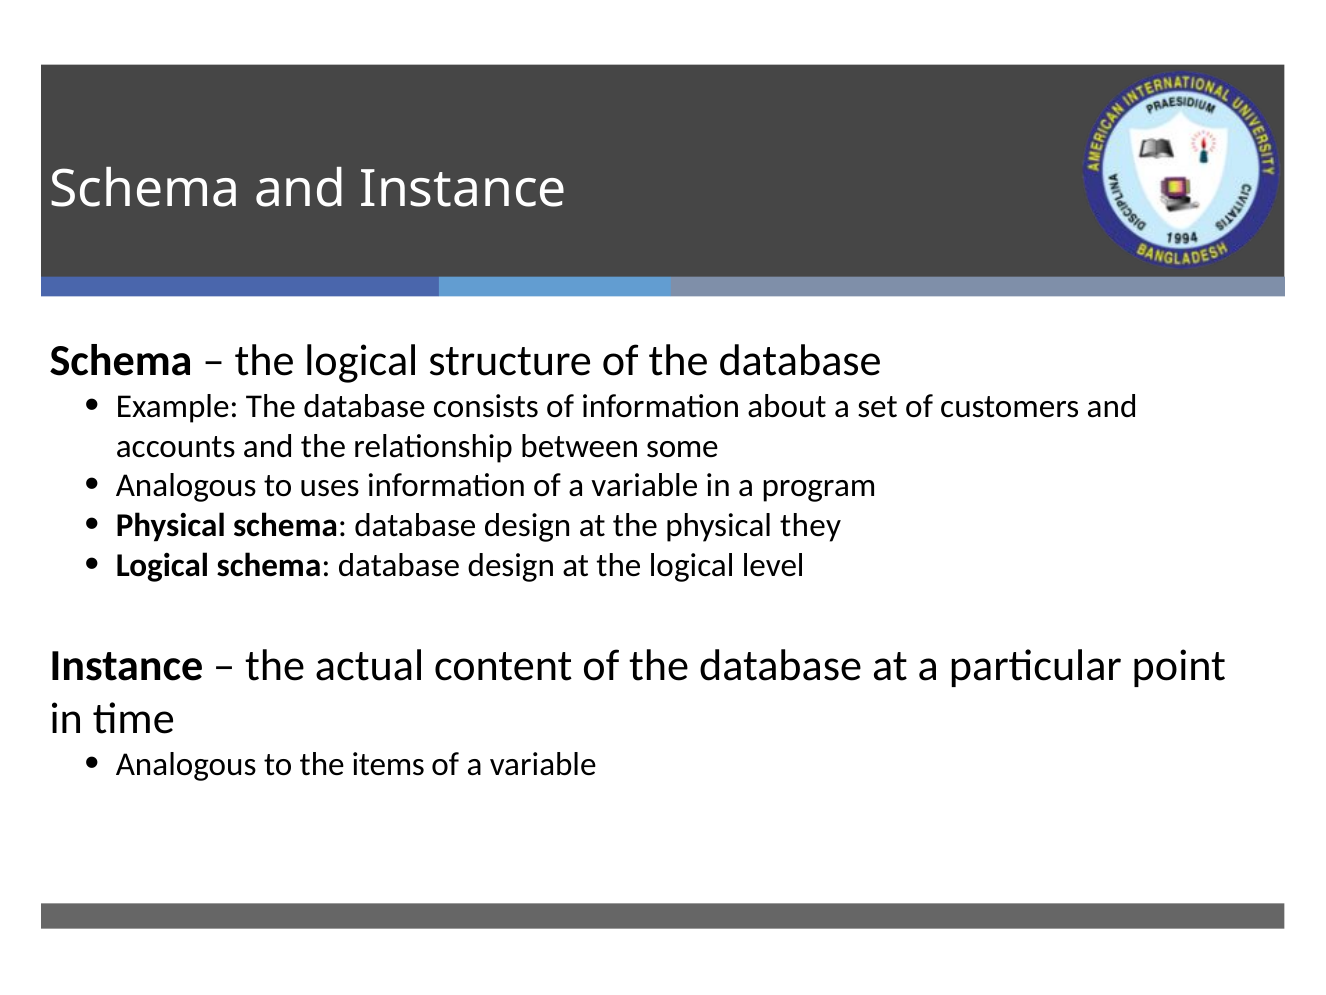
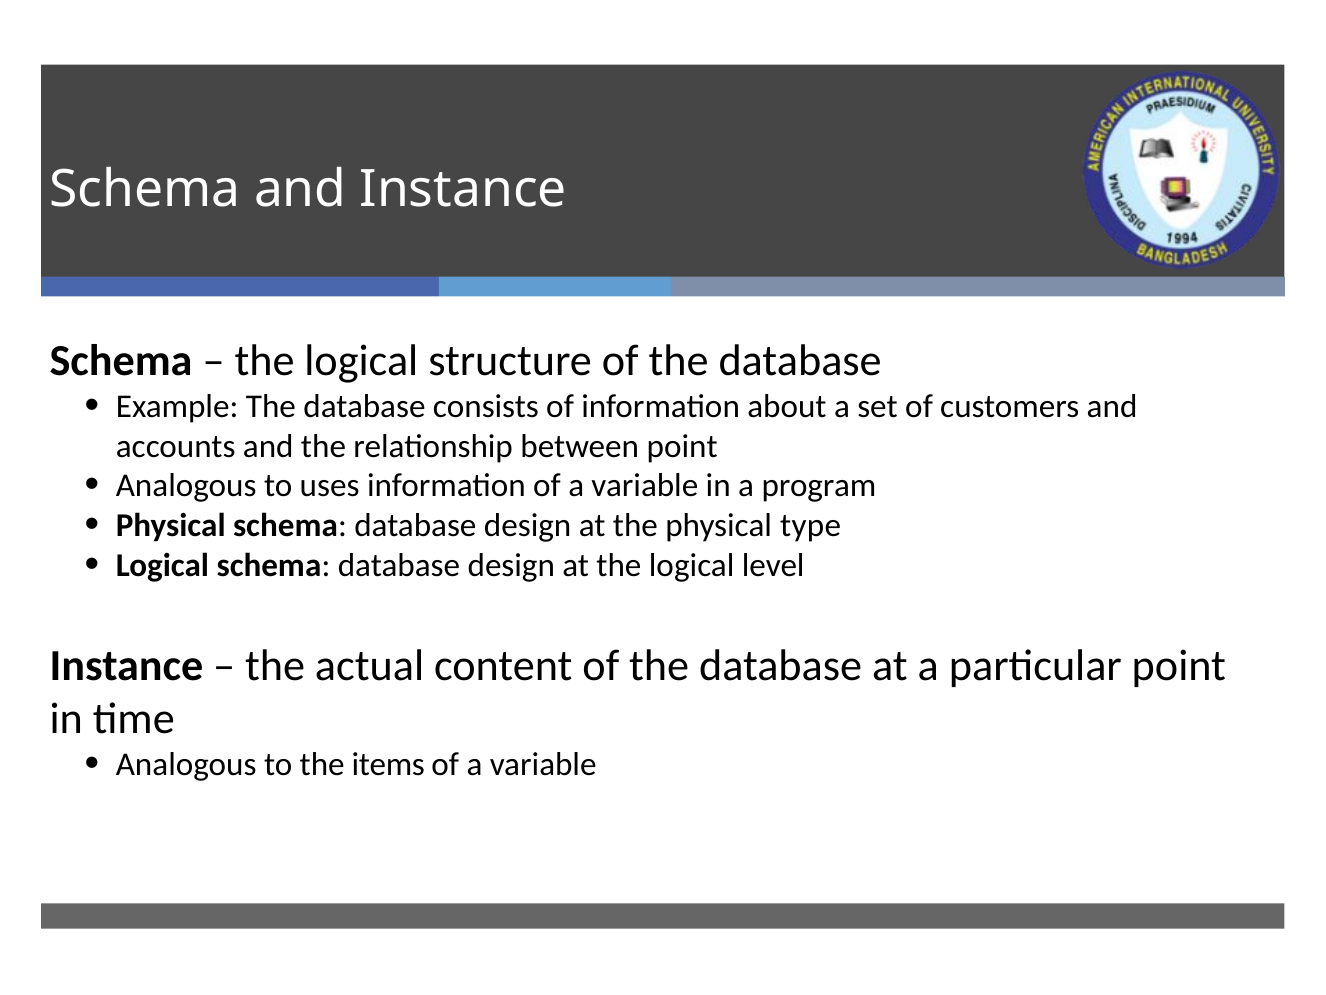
between some: some -> point (682, 446)
they: they -> type (811, 525)
